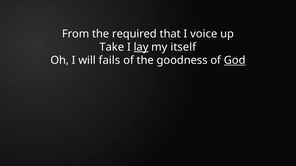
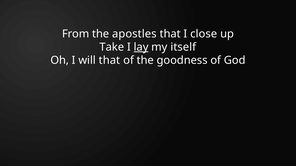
required: required -> apostles (134, 34)
voice: voice -> close (204, 34)
will fails: fails -> that (109, 61)
God underline: present -> none (235, 61)
